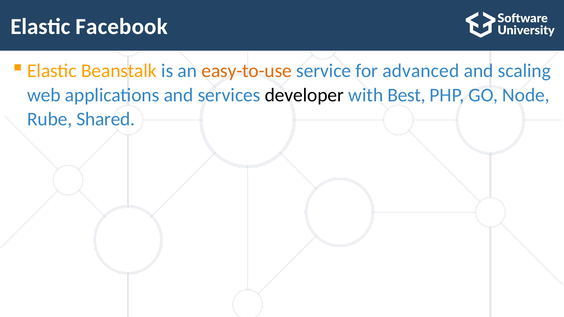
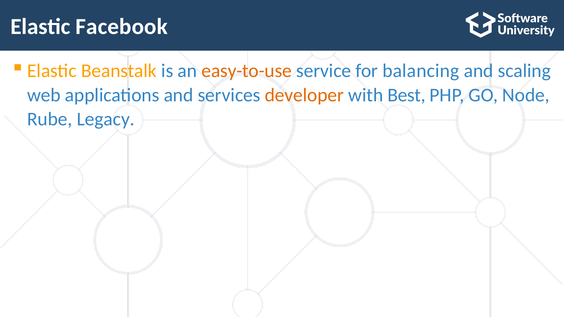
advanced: advanced -> balancing (421, 71)
developer colour: black -> orange (304, 95)
Shared: Shared -> Legacy (106, 119)
